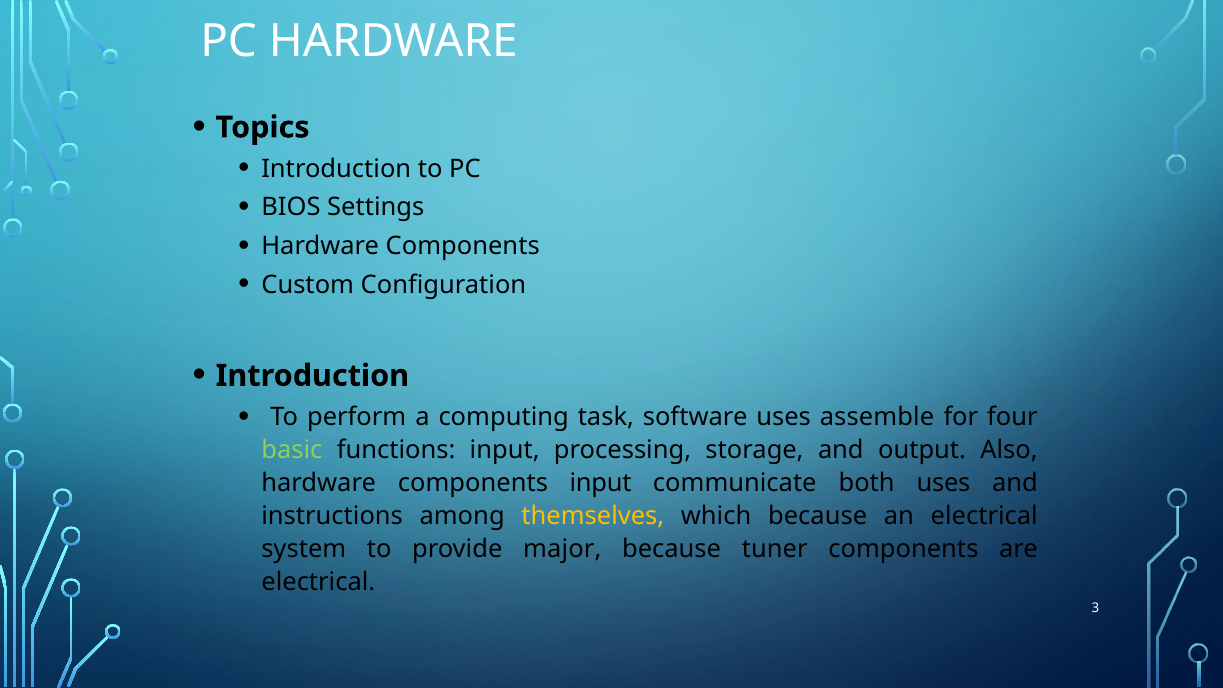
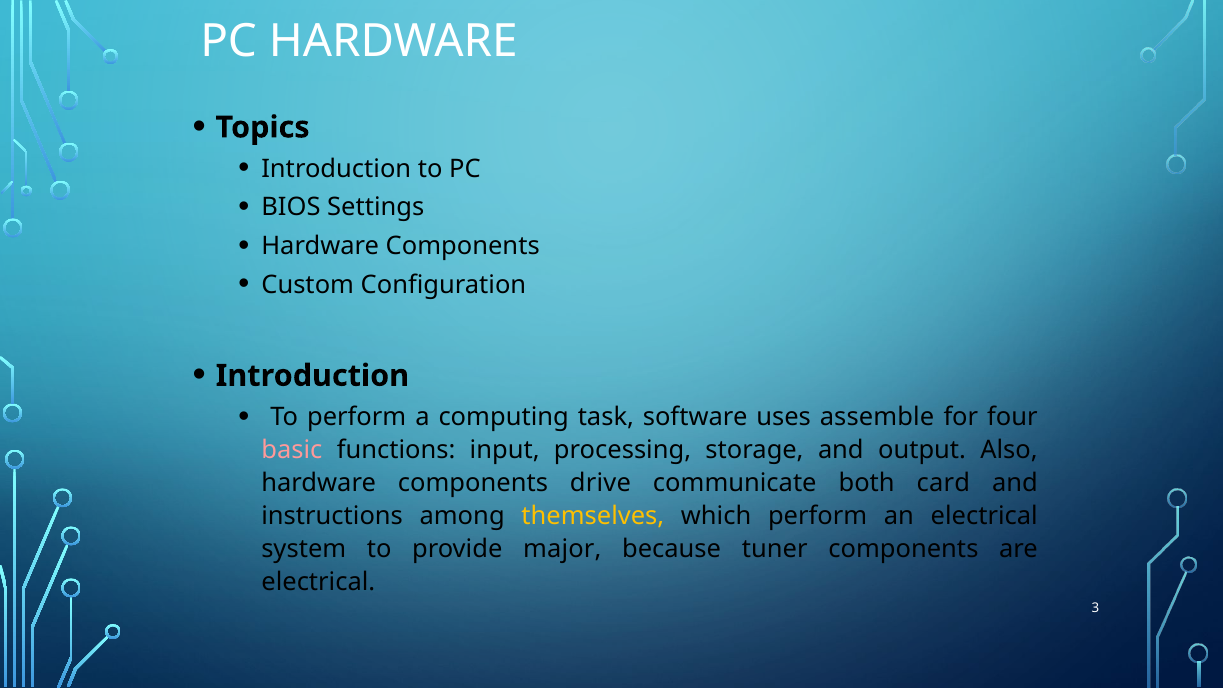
basic colour: light green -> pink (292, 450)
components input: input -> drive (600, 483)
both uses: uses -> card (943, 483)
which because: because -> perform (818, 516)
